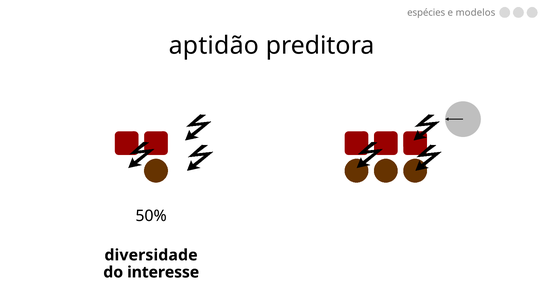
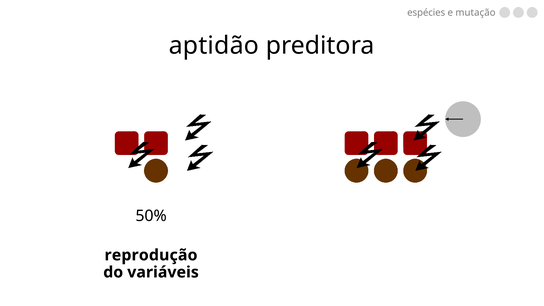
modelos: modelos -> mutação (476, 13)
diversidade: diversidade -> reprodução (151, 255)
interesse: interesse -> variáveis (163, 272)
